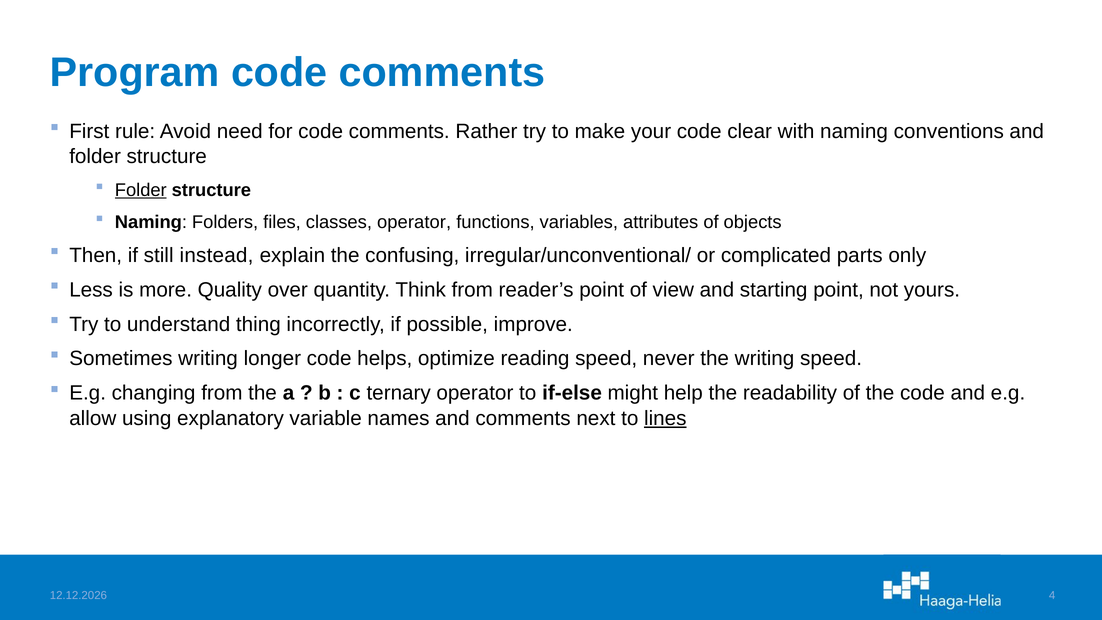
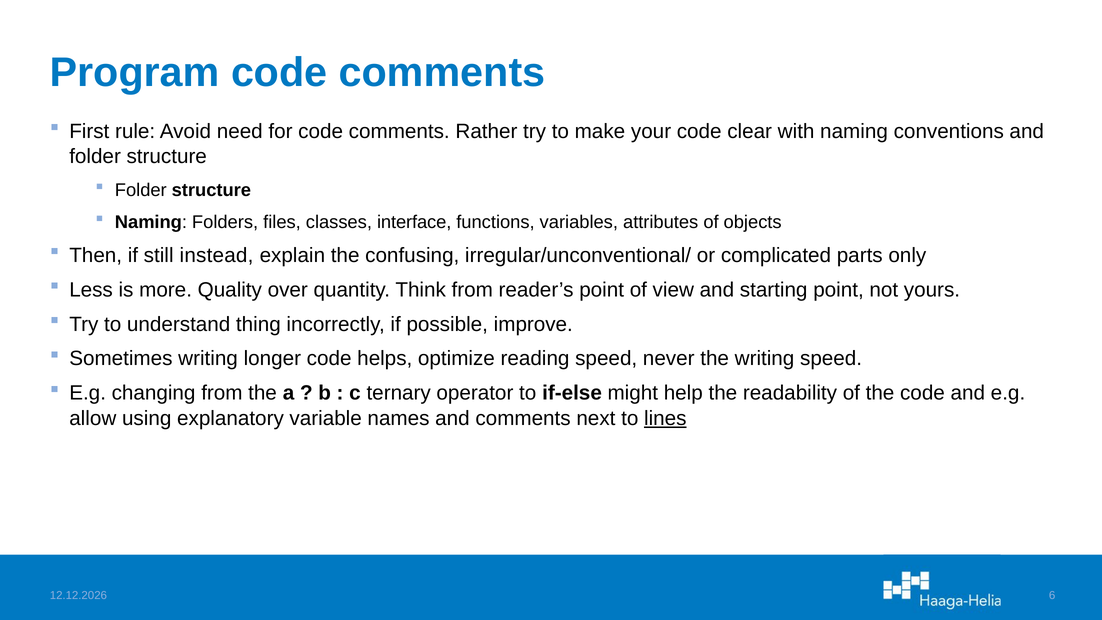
Folder underline: present -> none (141, 190)
classes operator: operator -> interface (414, 222)
4: 4 -> 6 (1052, 595)
